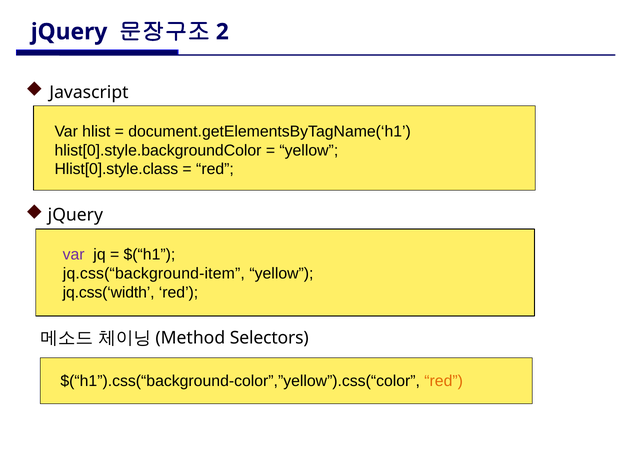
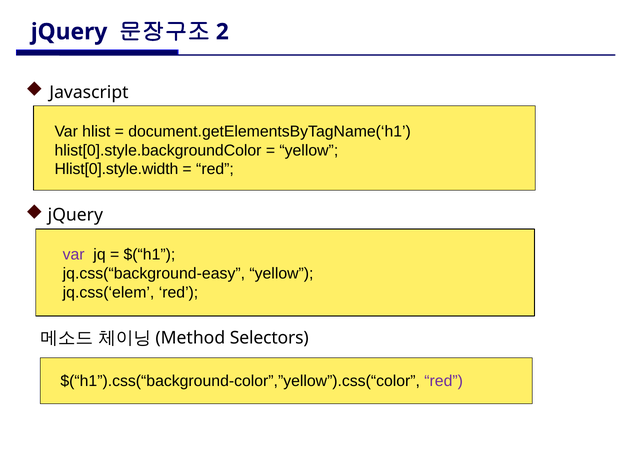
Hlist[0].style.class: Hlist[0].style.class -> Hlist[0].style.width (116, 169)
jq.css(“background-item: jq.css(“background-item -> jq.css(“background-easy (154, 274)
jq.css(‘width: jq.css(‘width -> jq.css(‘elem (109, 292)
red colour: orange -> purple (444, 381)
